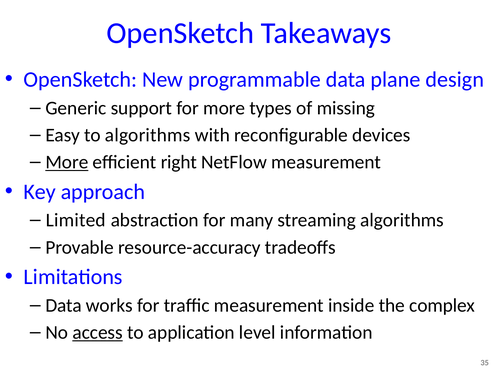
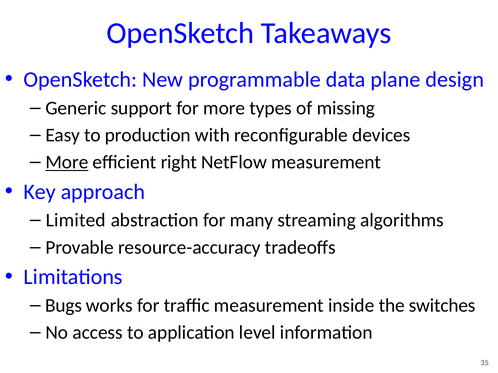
to algorithms: algorithms -> production (148, 135)
Data: Data -> Bugs (64, 306)
complex: complex -> switches (442, 306)
access underline: present -> none (98, 333)
